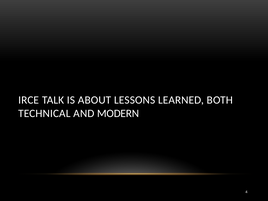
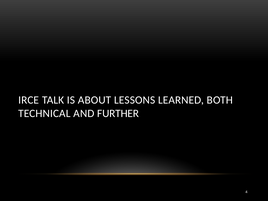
MODERN: MODERN -> FURTHER (118, 113)
